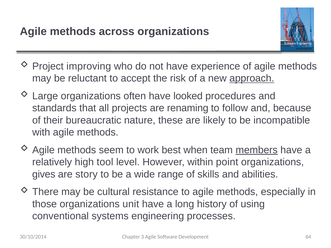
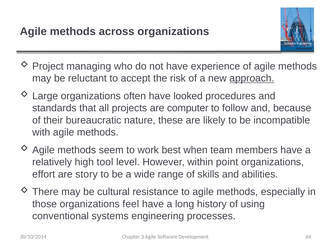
improving: improving -> managing (89, 66)
renaming: renaming -> computer (188, 108)
members underline: present -> none (257, 150)
gives: gives -> effort (44, 174)
unit: unit -> feel (131, 204)
